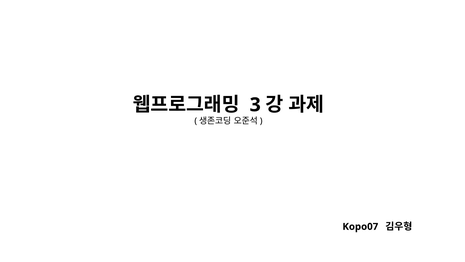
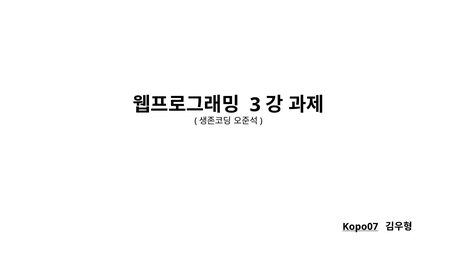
Kopo07 underline: none -> present (360, 226)
